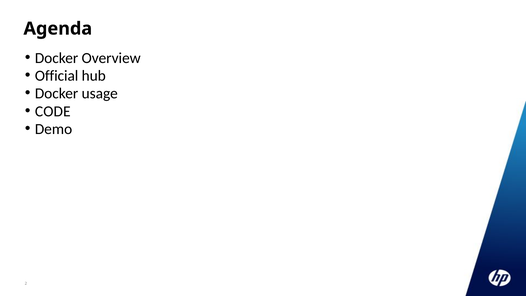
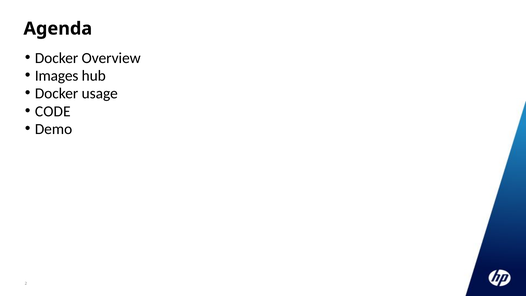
Official: Official -> Images (57, 76)
